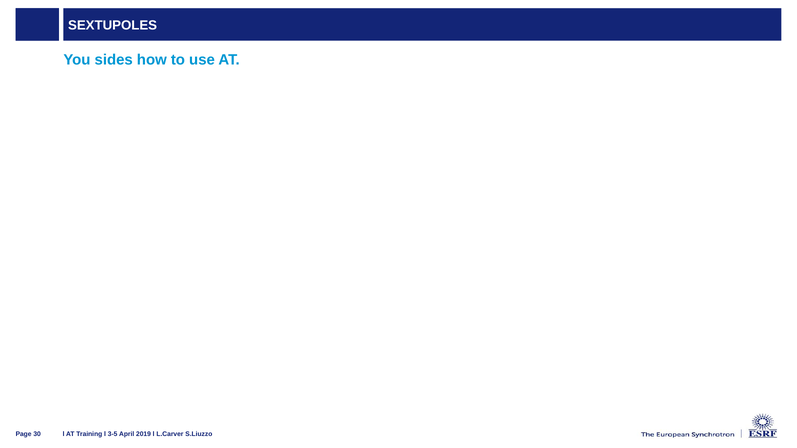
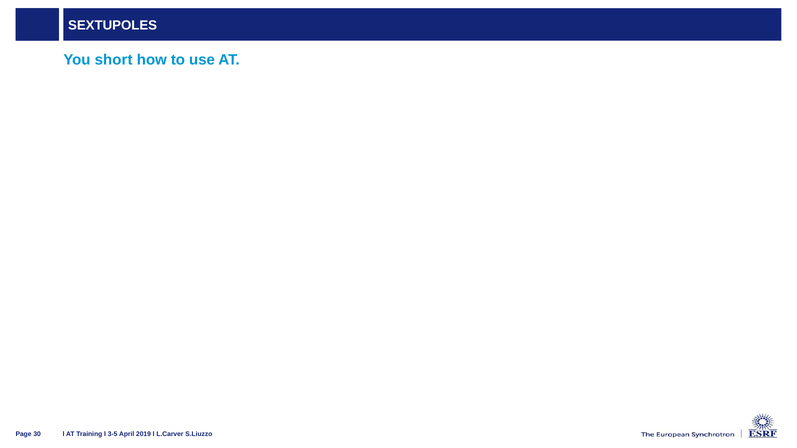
sides: sides -> short (114, 60)
